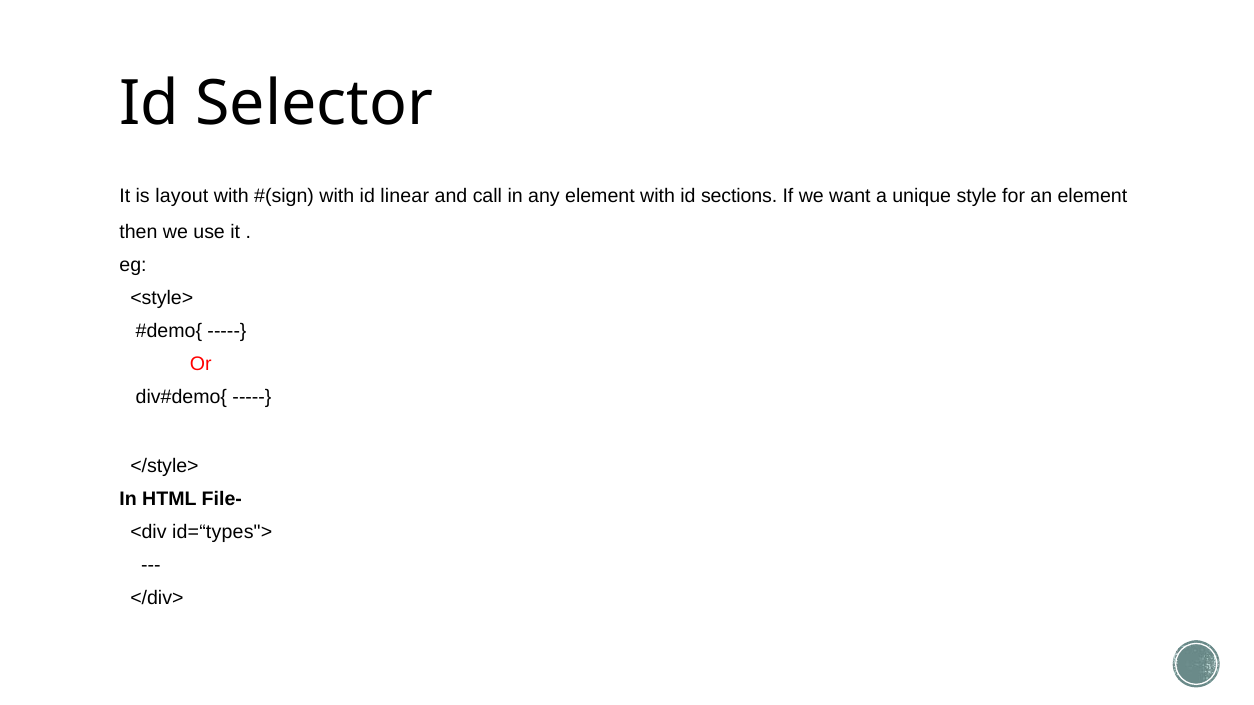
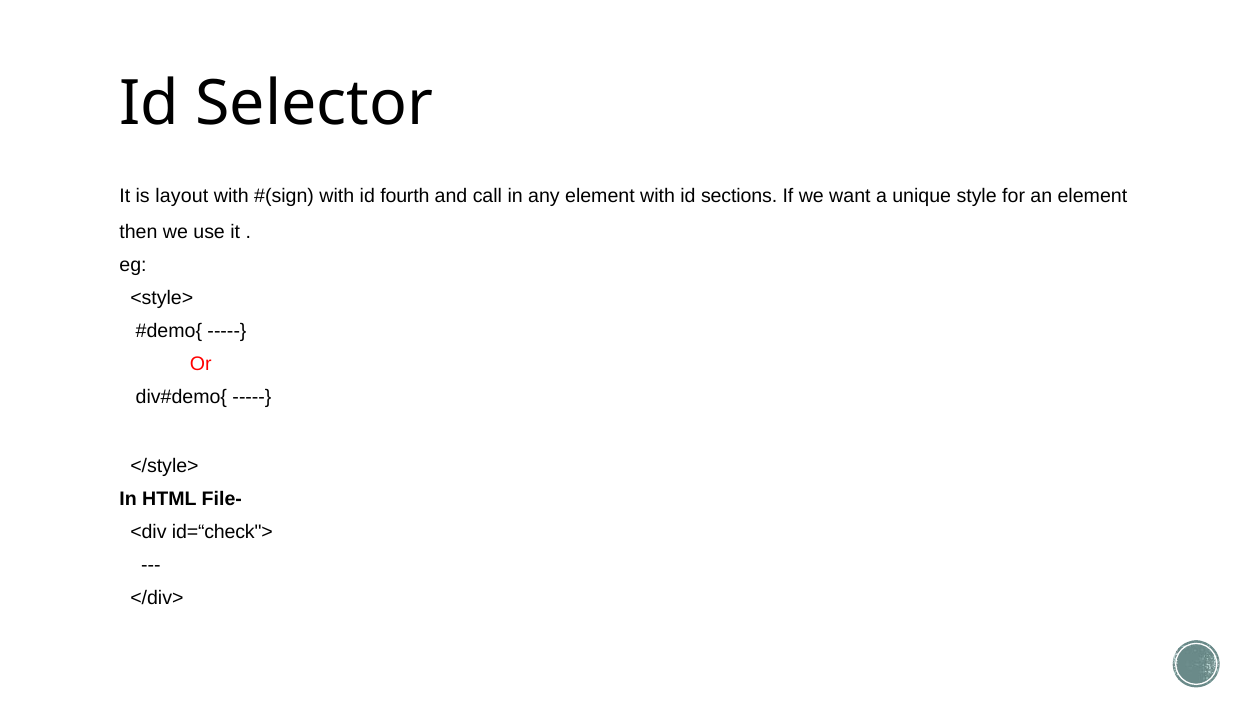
linear: linear -> fourth (405, 196)
id=“types">: id=“types"> -> id=“check"> (222, 532)
